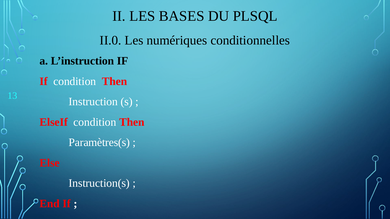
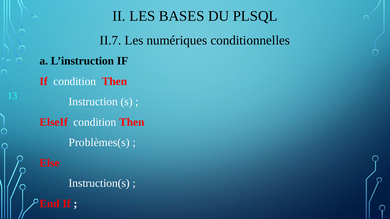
II.0: II.0 -> II.7 (111, 40)
Paramètres(s: Paramètres(s -> Problèmes(s (99, 143)
